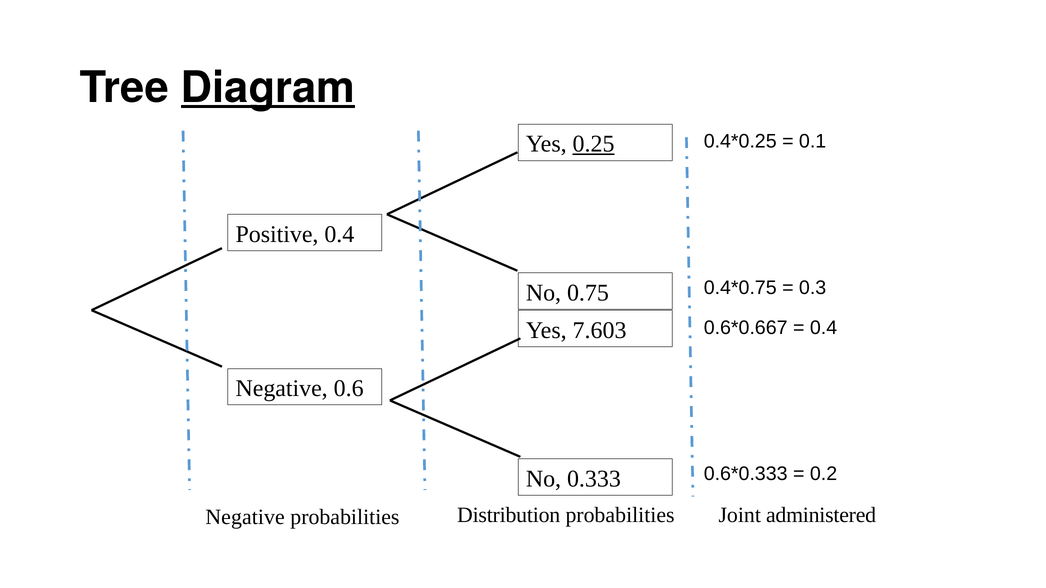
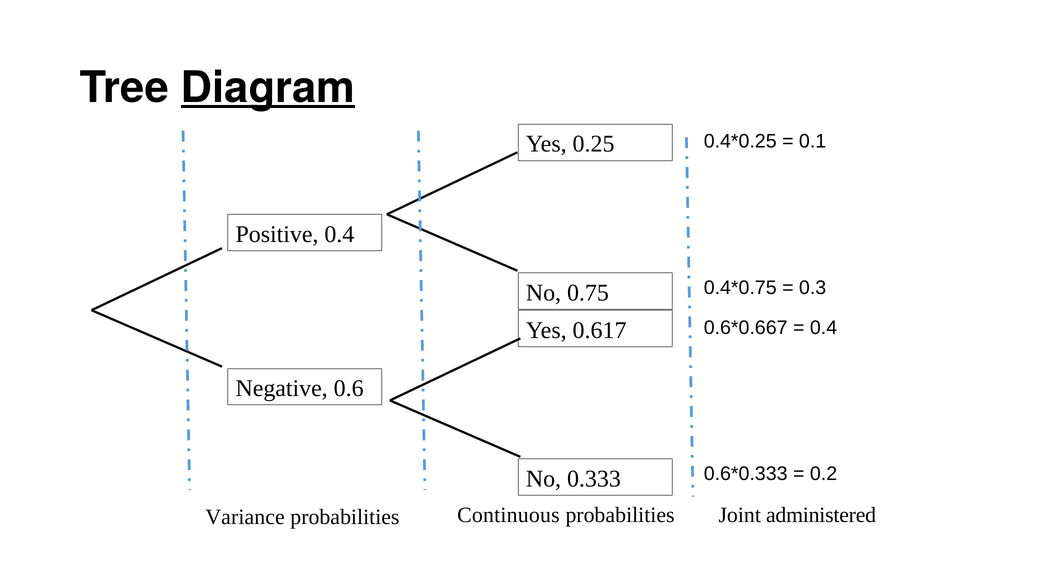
0.25 underline: present -> none (594, 144)
7.603: 7.603 -> 0.617 (600, 330)
Negative: Negative -> Variance (245, 518)
Distribution: Distribution -> Continuous (508, 515)
